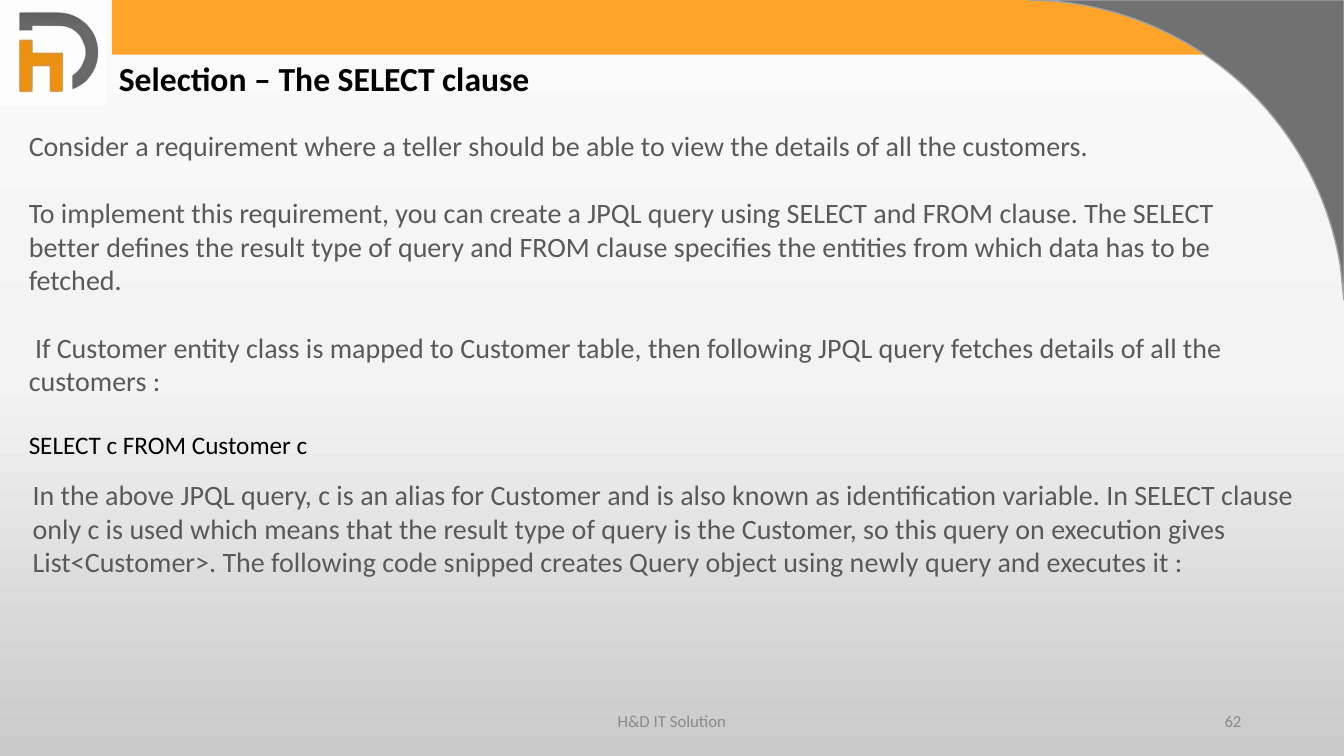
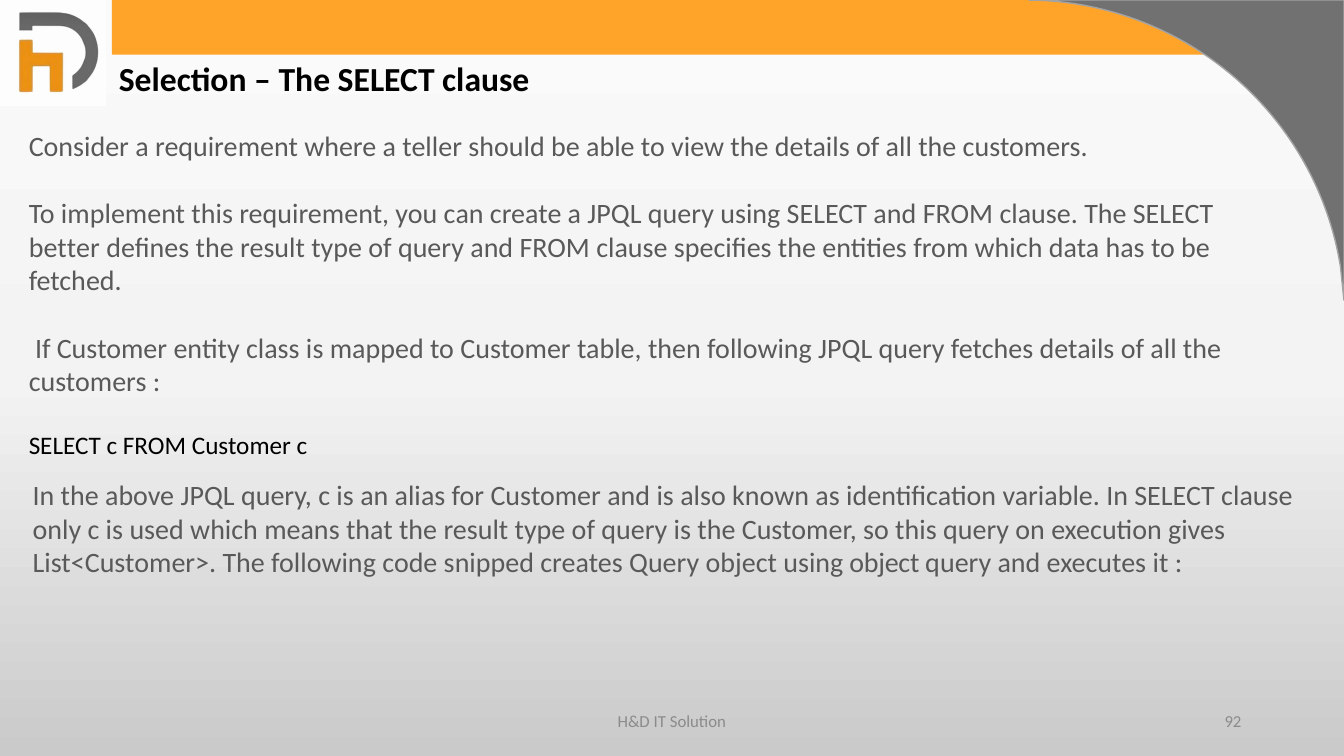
using newly: newly -> object (884, 564)
62: 62 -> 92 (1233, 722)
